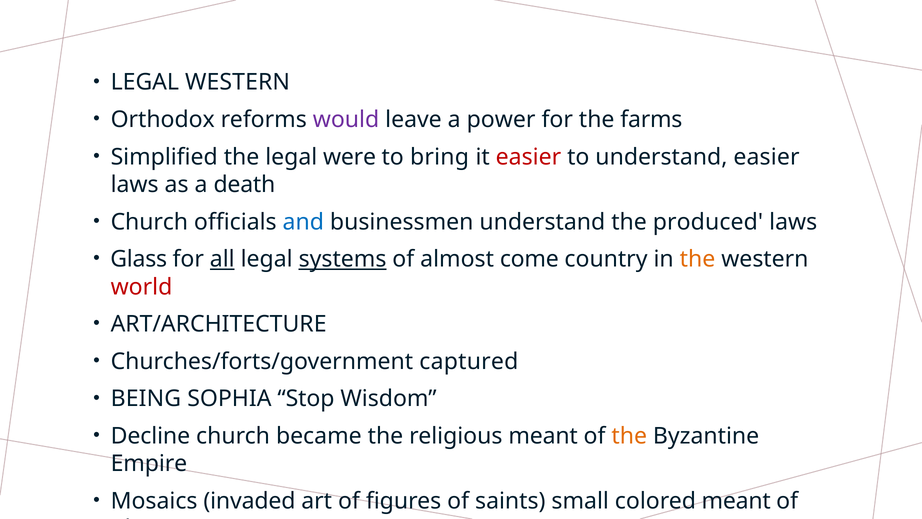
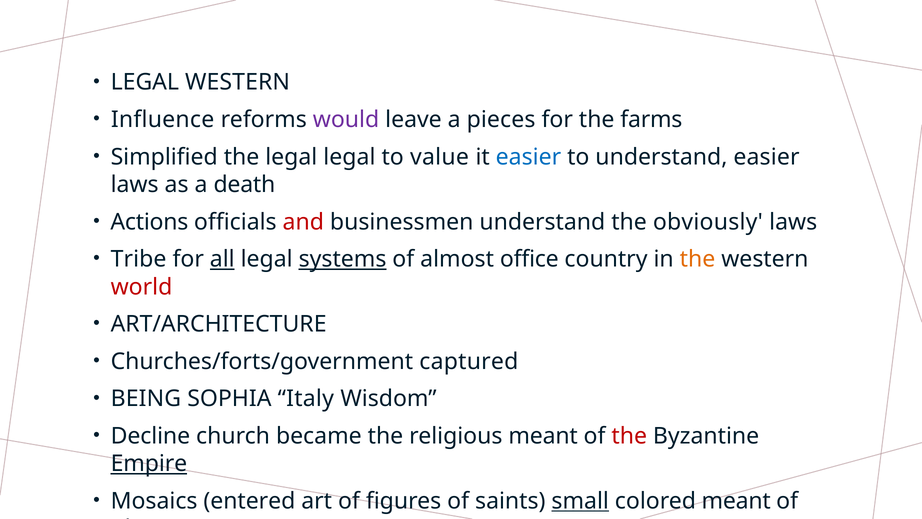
Orthodox: Orthodox -> Influence (163, 120)
power: power -> pieces (501, 120)
legal were: were -> legal (349, 157)
bring: bring -> value (440, 157)
easier colour: red -> blue (528, 157)
Church: Church -> Actions (149, 222)
and colour: blue -> red (303, 222)
produced: produced -> obviously (708, 222)
Glass: Glass -> Tribe (139, 259)
come: come -> office (529, 259)
Stop: Stop -> Italy (306, 398)
the colour: orange -> red (629, 436)
Empire underline: none -> present (149, 463)
invaded: invaded -> entered (249, 501)
small underline: none -> present (580, 501)
